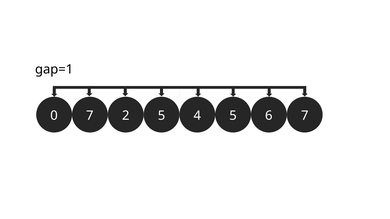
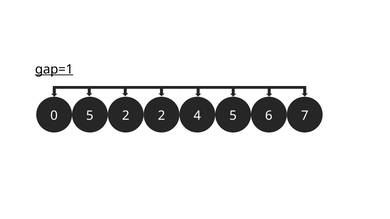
gap=1 underline: none -> present (54, 69)
0 7: 7 -> 5 (90, 116)
2 5: 5 -> 2 (162, 116)
